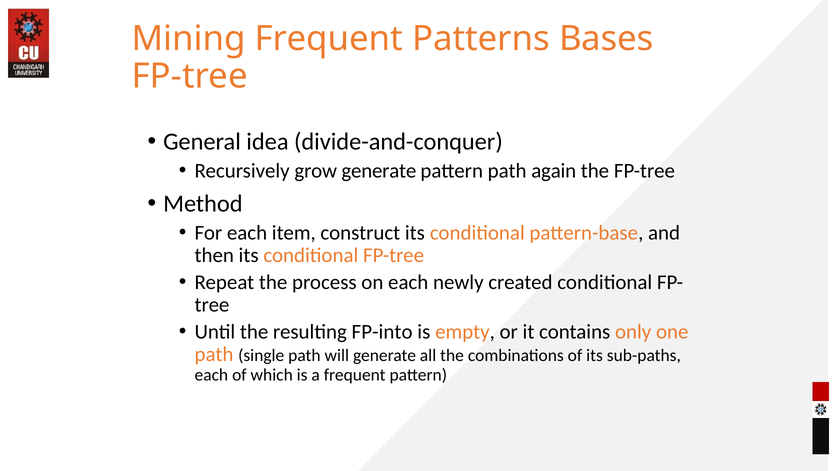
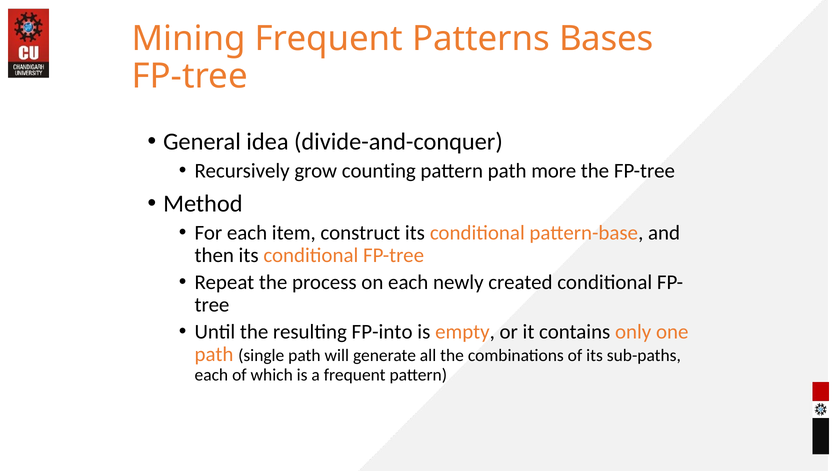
grow generate: generate -> counting (379, 171)
again: again -> more (554, 171)
